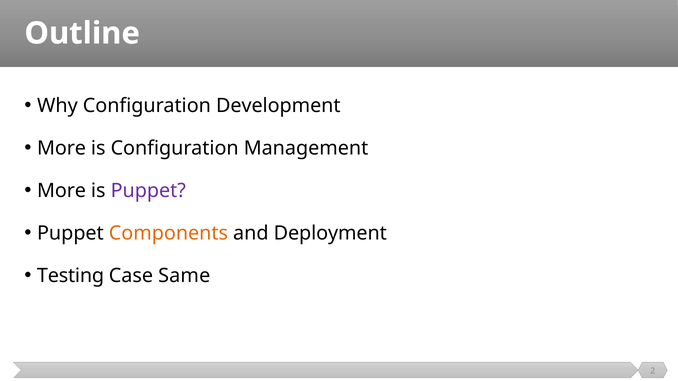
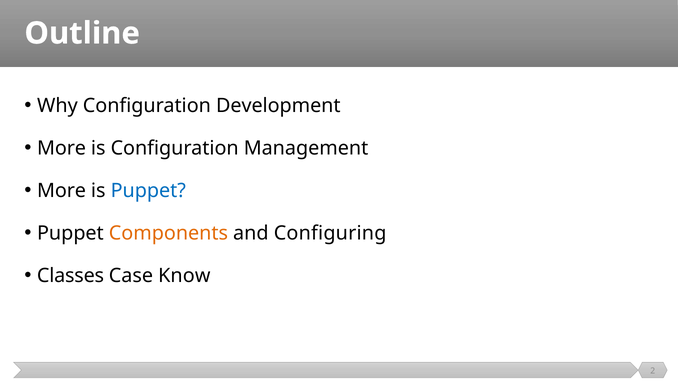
Puppet colour: purple -> blue (148, 191)
Deployment: Deployment -> Configuring (330, 234)
Testing: Testing -> Classes (71, 276)
Same: Same -> Know (184, 276)
